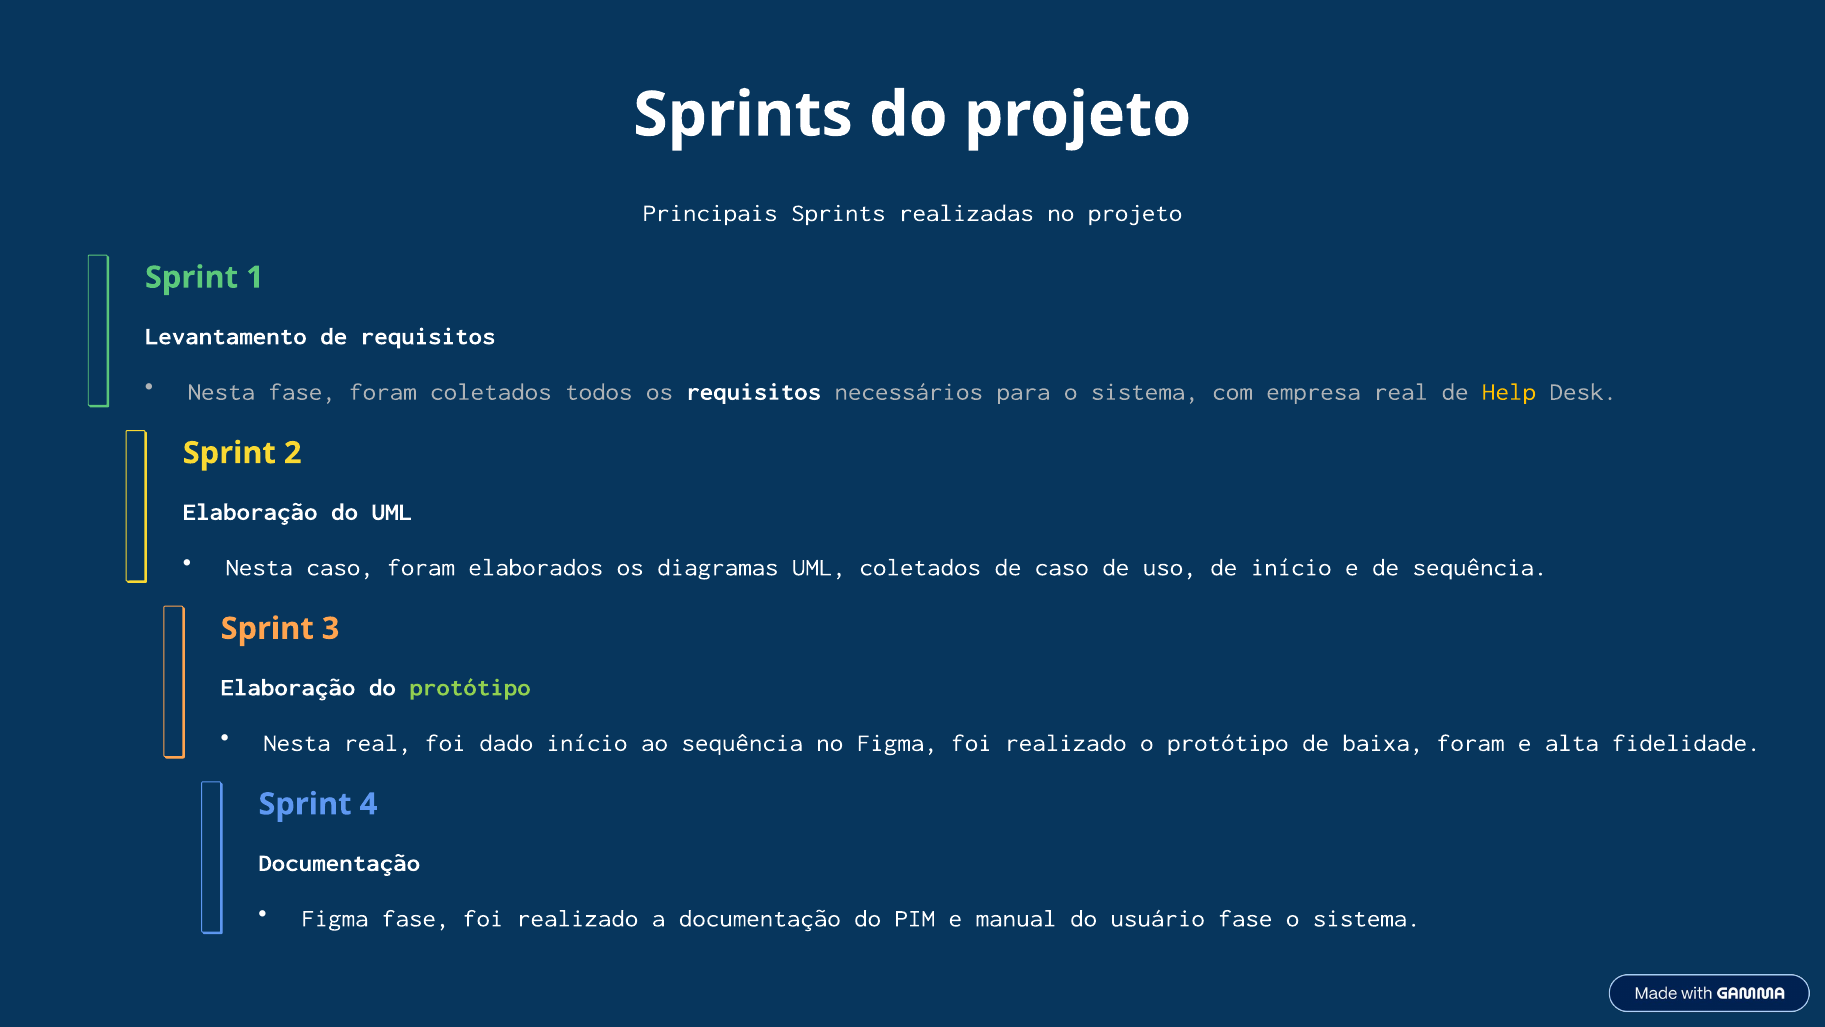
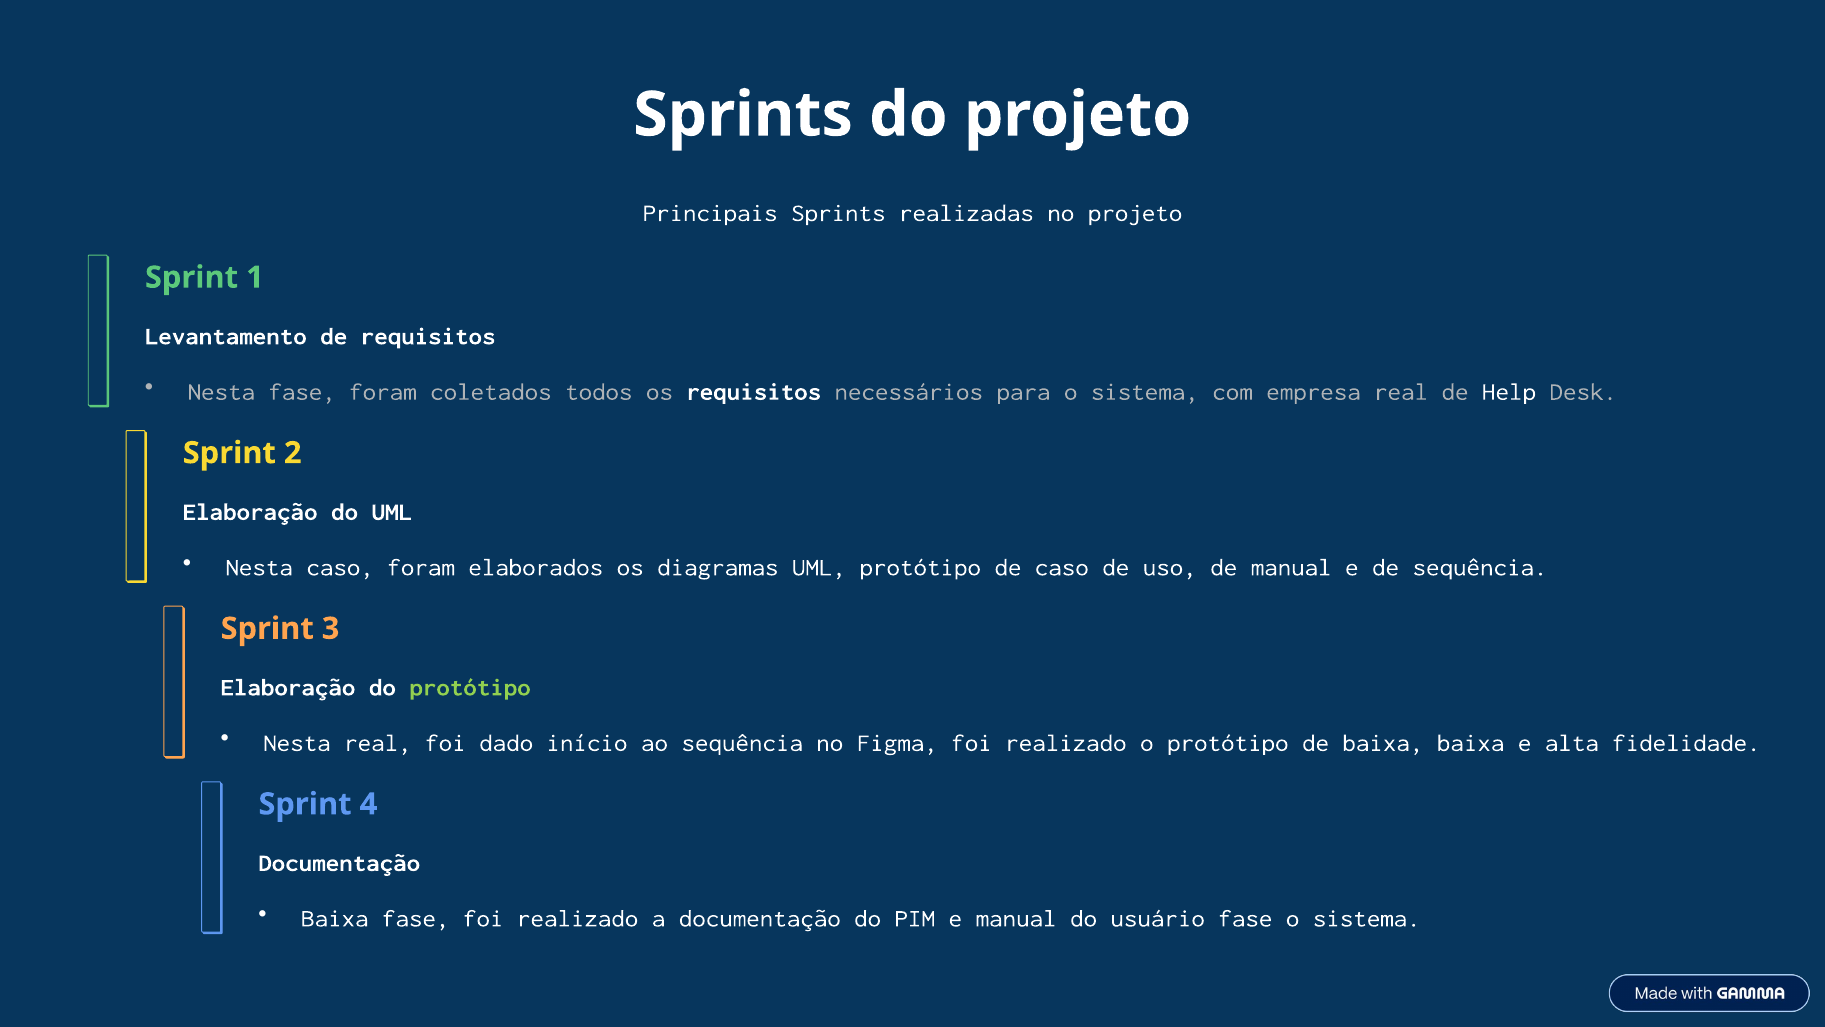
Help colour: yellow -> white (1509, 391)
UML coletados: coletados -> protótipo (920, 567)
de início: início -> manual (1291, 567)
baixa foram: foram -> baixa (1471, 742)
Figma: Figma -> Baixa (335, 918)
